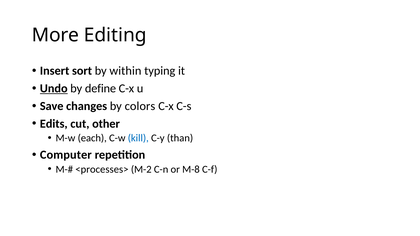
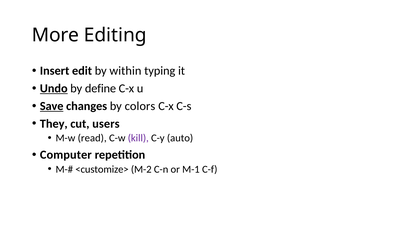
sort: sort -> edit (82, 71)
Save underline: none -> present (52, 106)
Edits: Edits -> They (54, 124)
other: other -> users (106, 124)
each: each -> read (92, 138)
kill colour: blue -> purple (138, 138)
than: than -> auto (180, 138)
<processes>: <processes> -> <customize> (102, 169)
M-8: M-8 -> M-1 (191, 169)
